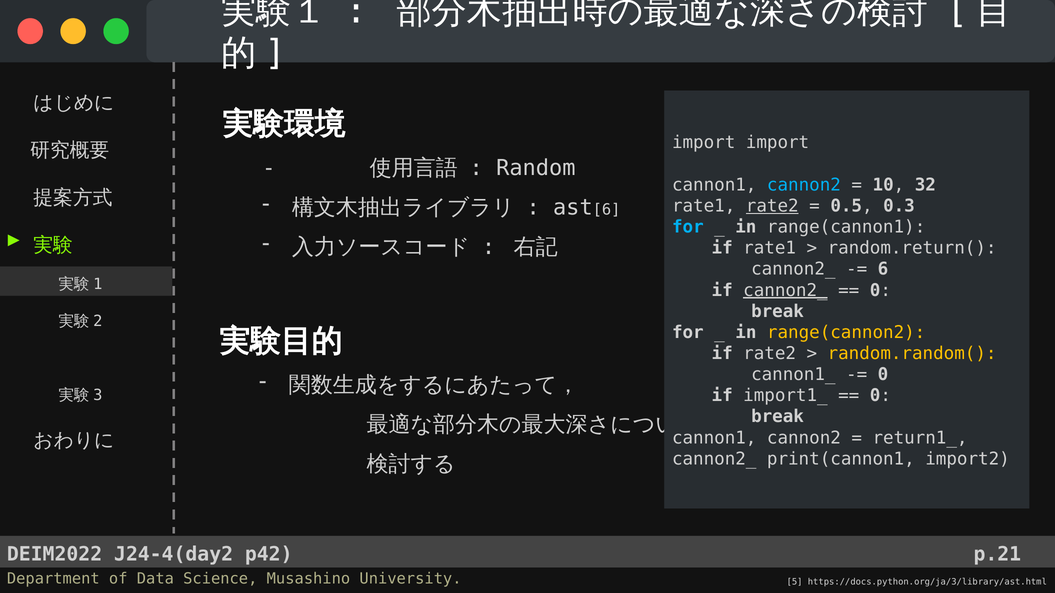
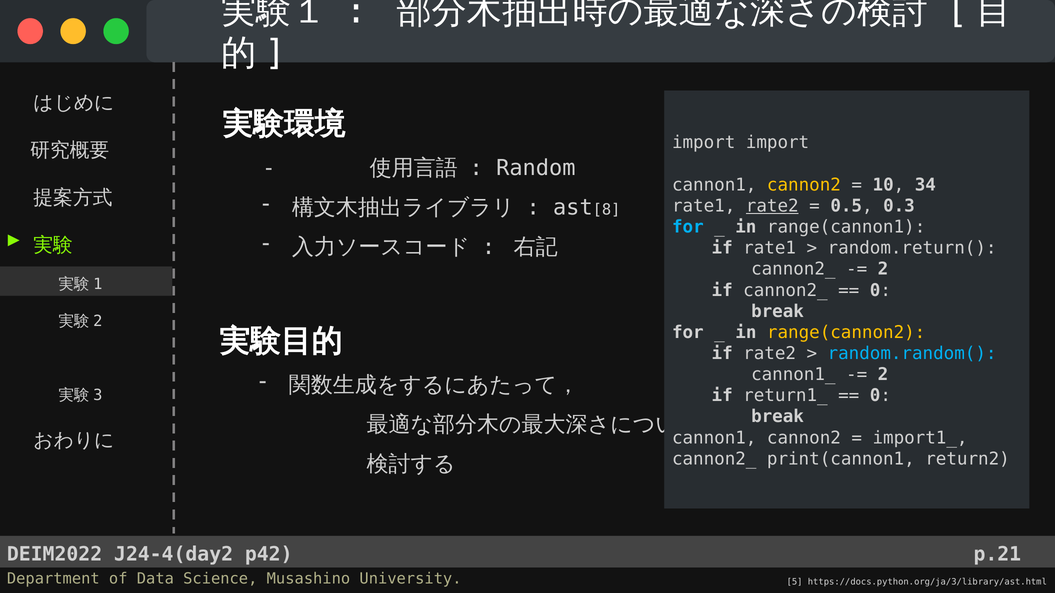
cannon2 colour: light blue -> yellow (804, 185)
32: 32 -> 34 (925, 185)
6: 6 -> 8 (607, 210)
6: 6 -> 2 (883, 269)
cannon2_ underline: present -> none (785, 290)
random.random( colour: yellow -> light blue (912, 354)
0: 0 -> 2 (883, 375)
import1_: import1_ -> return1_ (785, 396)
return1_: return1_ -> import1_ (920, 438)
import2: import2 -> return2 (968, 459)
